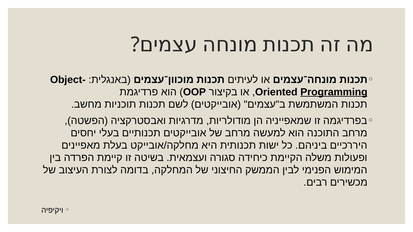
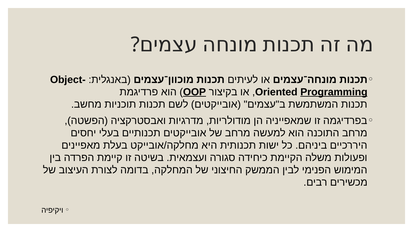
OOP underline: none -> present (194, 92)
